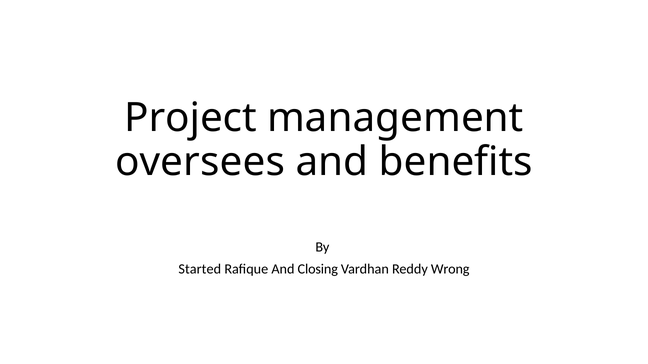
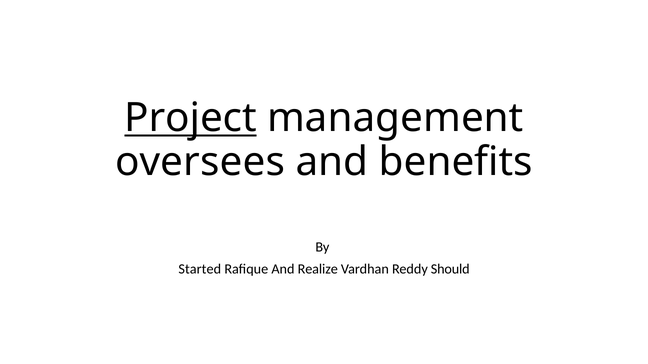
Project underline: none -> present (191, 118)
Closing: Closing -> Realize (318, 269)
Wrong: Wrong -> Should (450, 269)
